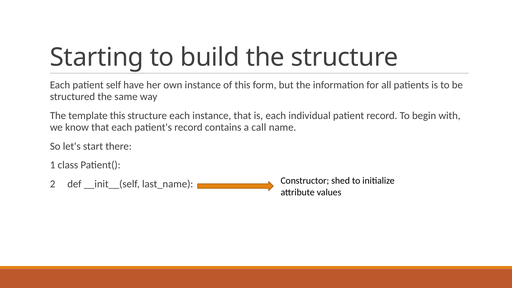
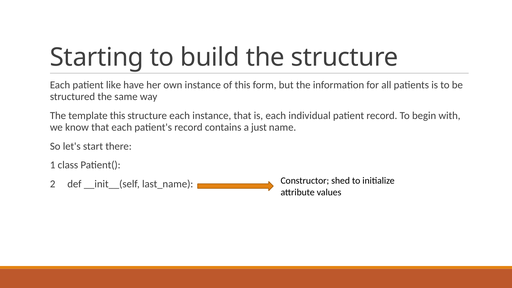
self: self -> like (114, 85)
call: call -> just (259, 127)
